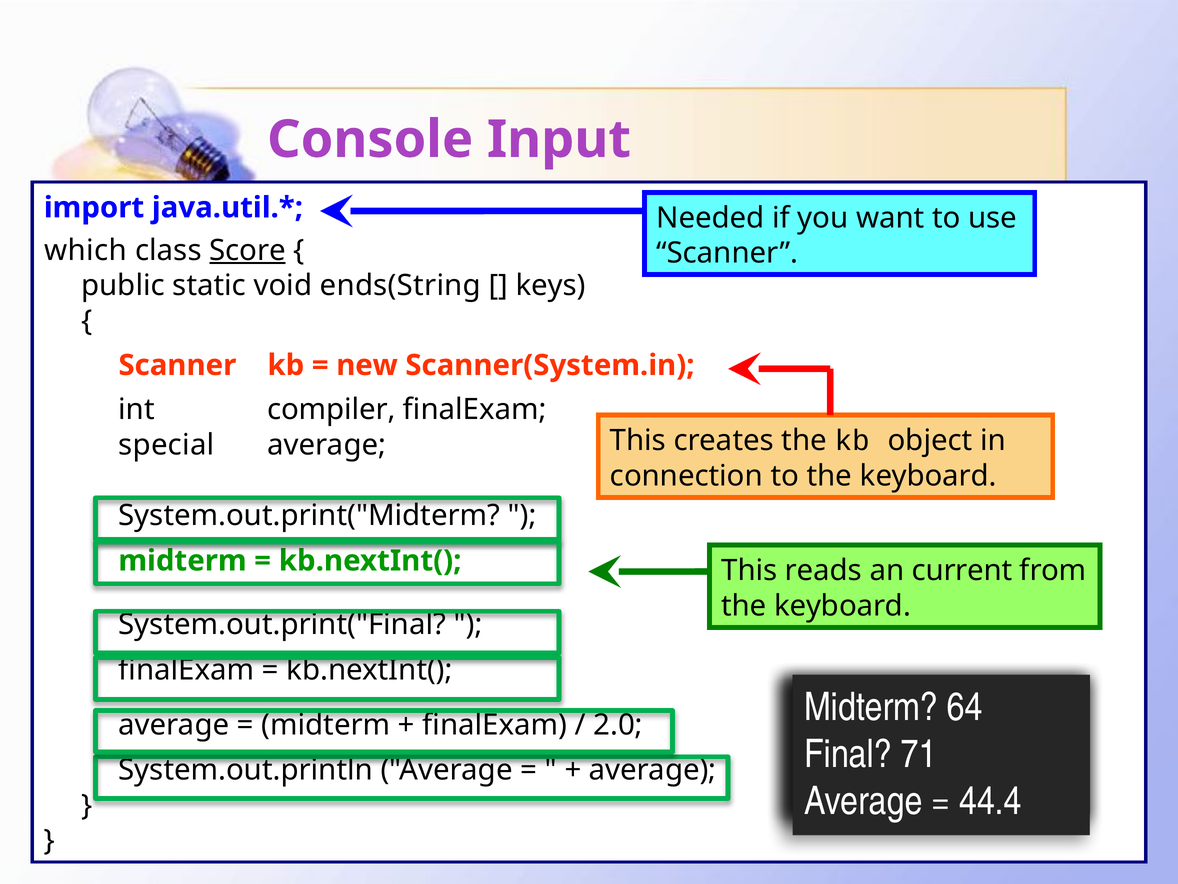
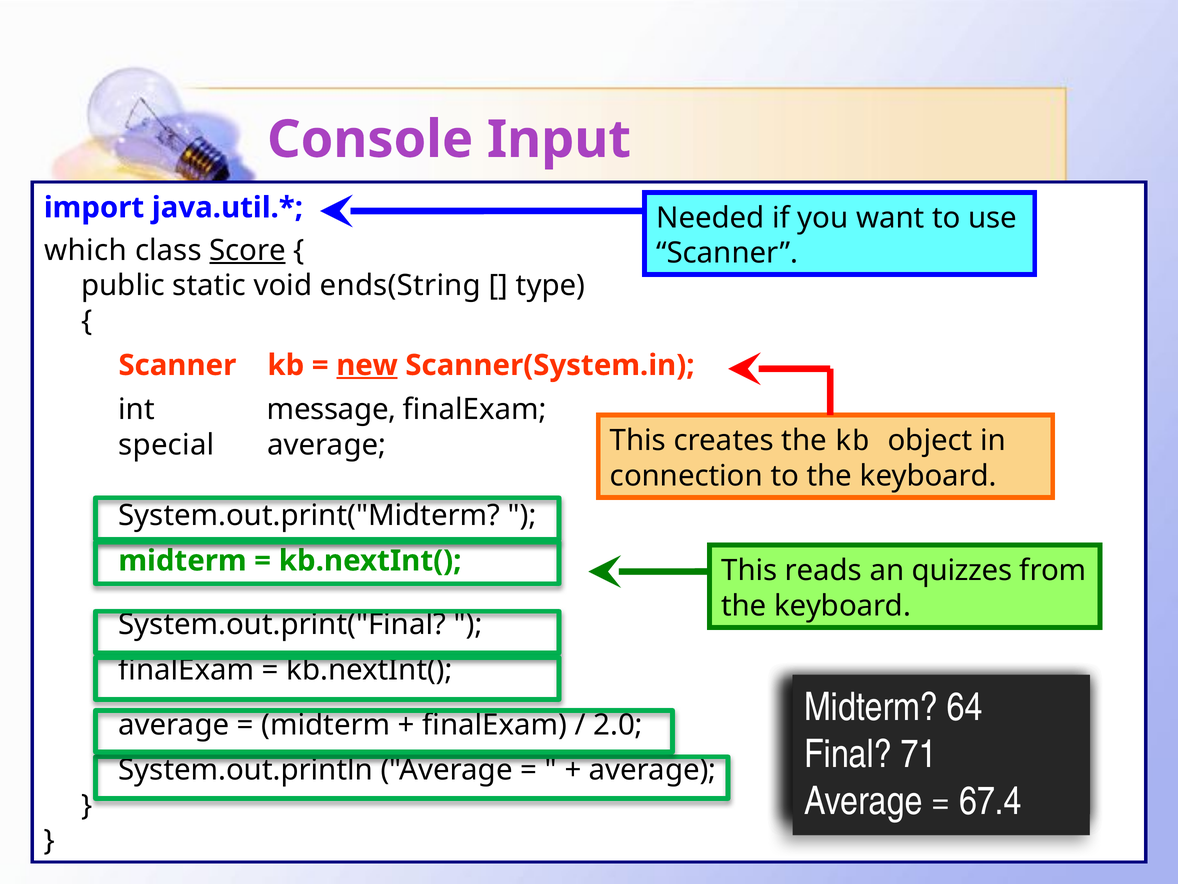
keys: keys -> type (551, 286)
new underline: none -> present (367, 365)
compiler: compiler -> message (332, 409)
current: current -> quizzes (962, 570)
44.4: 44.4 -> 67.4 (990, 801)
